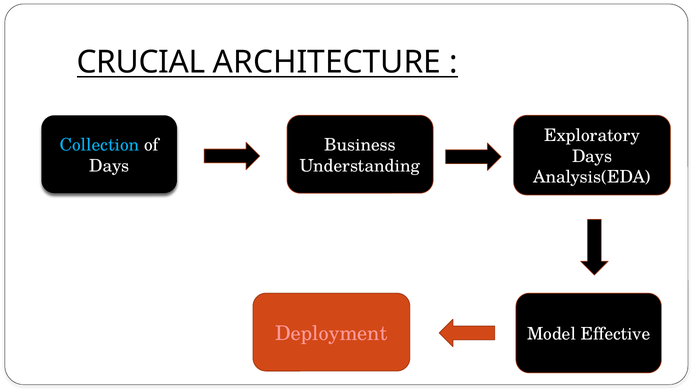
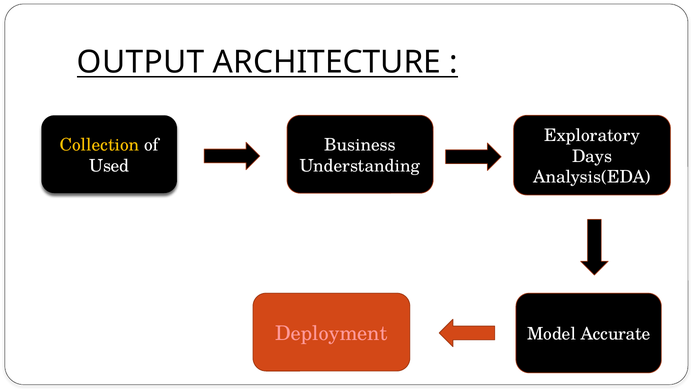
CRUCIAL: CRUCIAL -> OUTPUT (141, 62)
Collection colour: light blue -> yellow (100, 145)
Days: Days -> Used (109, 166)
Effective: Effective -> Accurate (616, 334)
